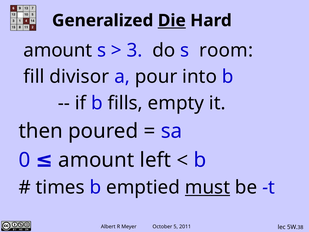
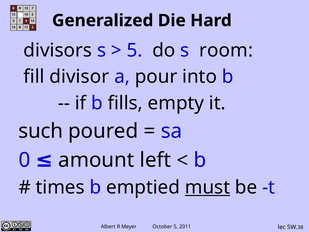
Die underline: present -> none (172, 21)
amount: amount -> divisors (58, 50)
3: 3 -> 5 (135, 50)
then: then -> such (41, 131)
